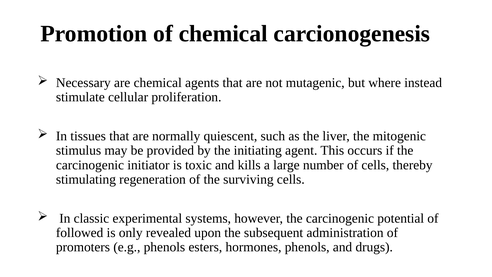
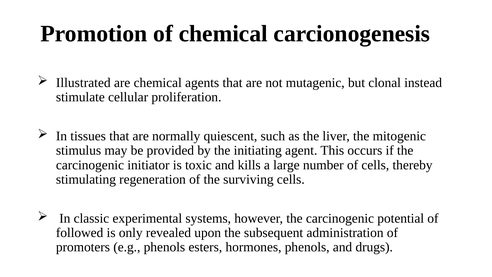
Necessary: Necessary -> Illustrated (83, 83)
where: where -> clonal (385, 83)
